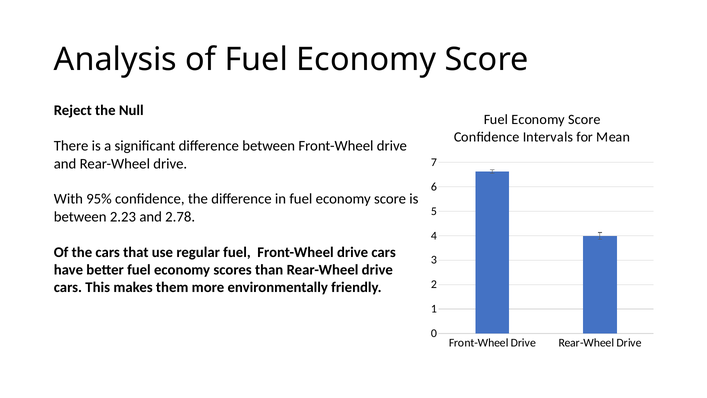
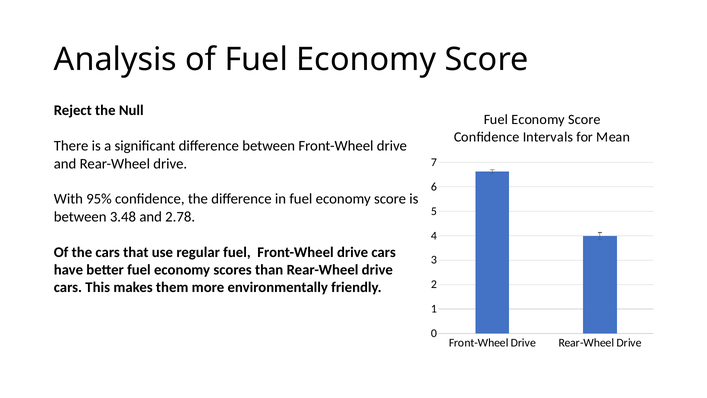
2.23: 2.23 -> 3.48 (123, 217)
